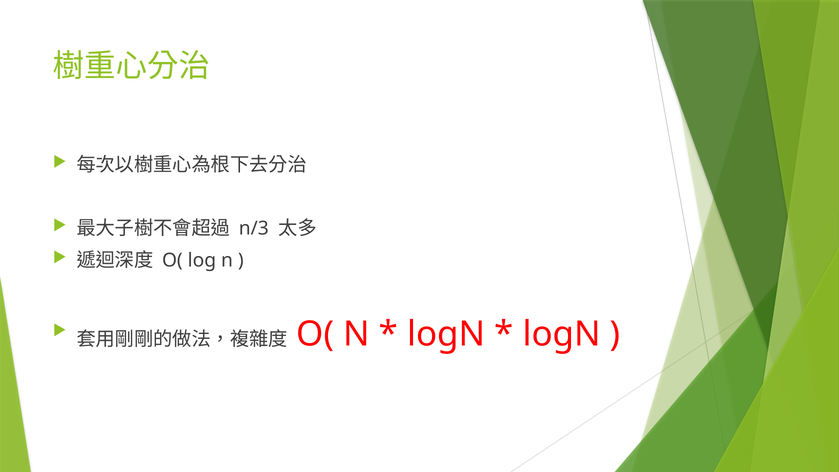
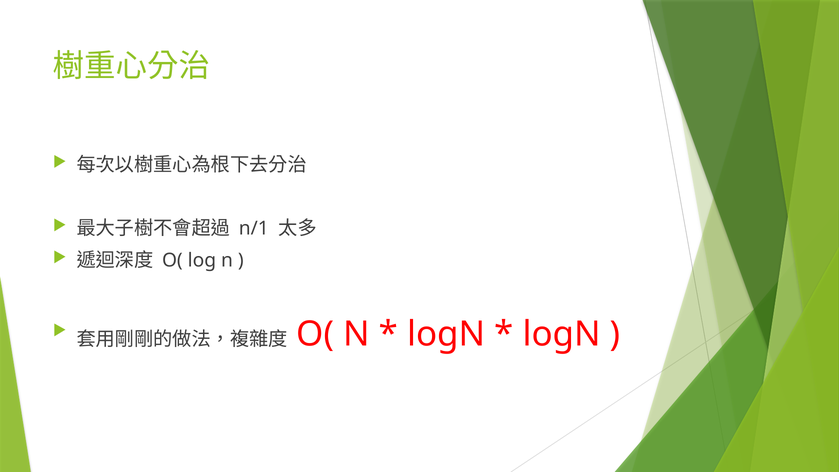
n/3: n/3 -> n/1 (254, 228)
